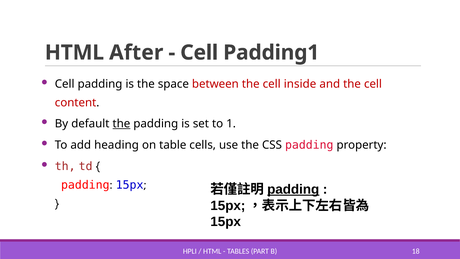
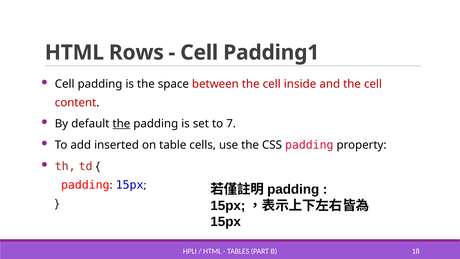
After: After -> Rows (136, 53)
1: 1 -> 7 (231, 124)
heading: heading -> inserted (117, 145)
padding underline: present -> none (293, 189)
